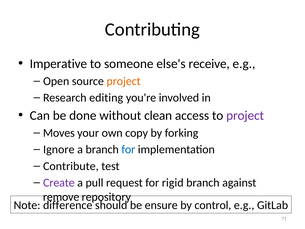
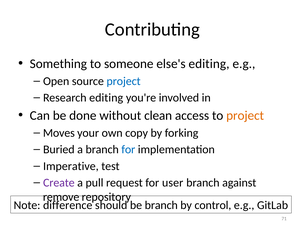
Imperative: Imperative -> Something (58, 64)
else's receive: receive -> editing (209, 64)
project colour: orange -> blue (124, 81)
project colour: purple -> orange (245, 115)
Ignore: Ignore -> Buried (59, 149)
Contribute: Contribute -> Imperative (71, 166)
rigid: rigid -> user (173, 183)
be ensure: ensure -> branch (161, 205)
